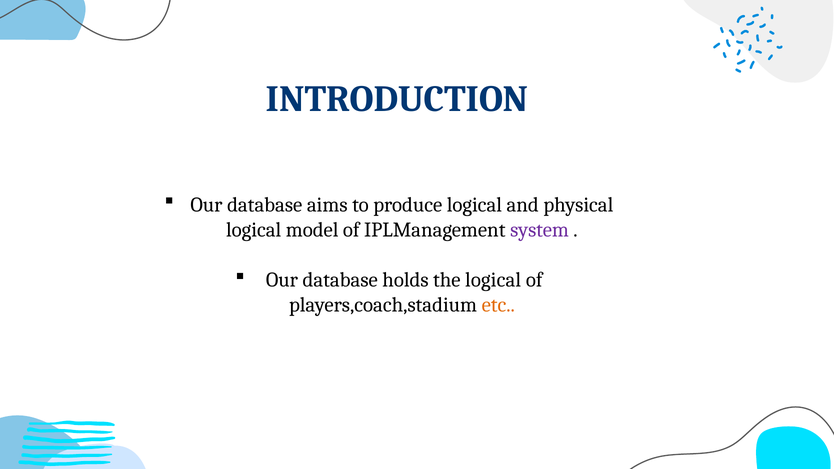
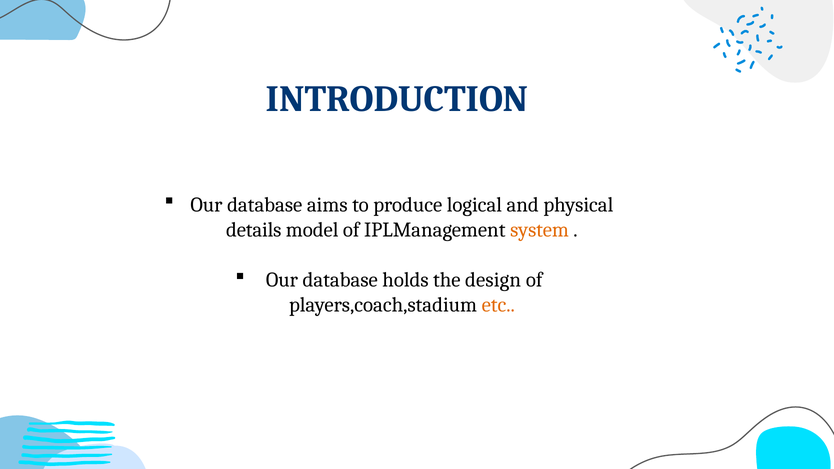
logical: logical -> details (254, 230)
system colour: purple -> orange (540, 230)
the logical: logical -> design (493, 280)
